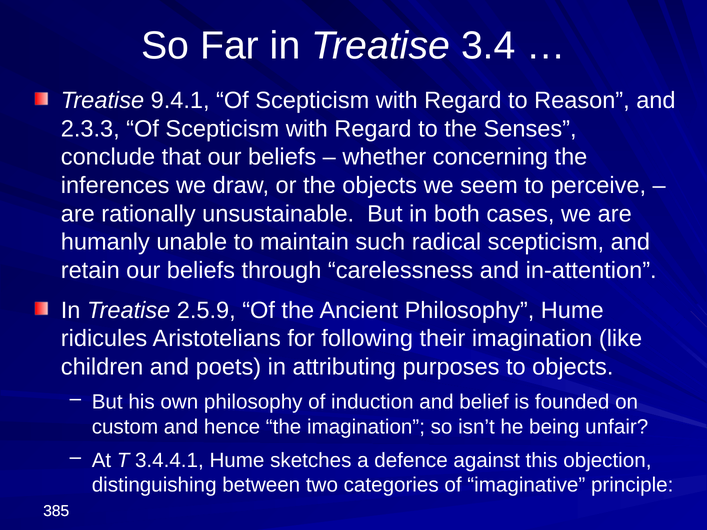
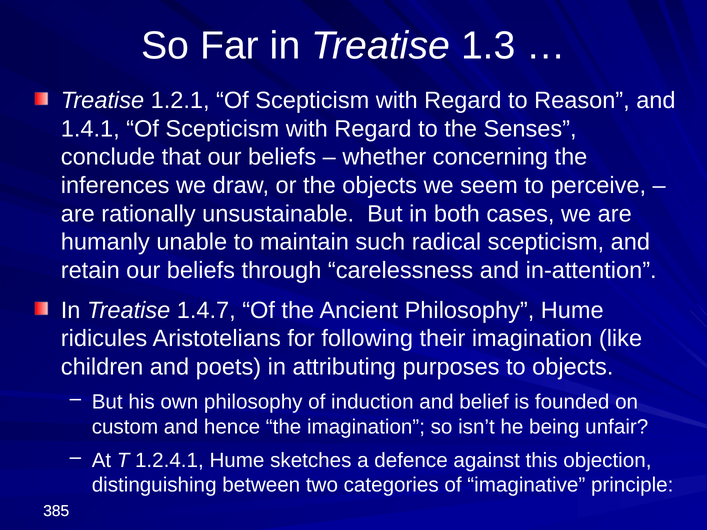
3.4: 3.4 -> 1.3 (488, 46)
9.4.1: 9.4.1 -> 1.2.1 (180, 101)
2.3.3: 2.3.3 -> 1.4.1 (90, 129)
2.5.9: 2.5.9 -> 1.4.7 (206, 310)
3.4.4.1: 3.4.4.1 -> 1.2.4.1 (169, 461)
